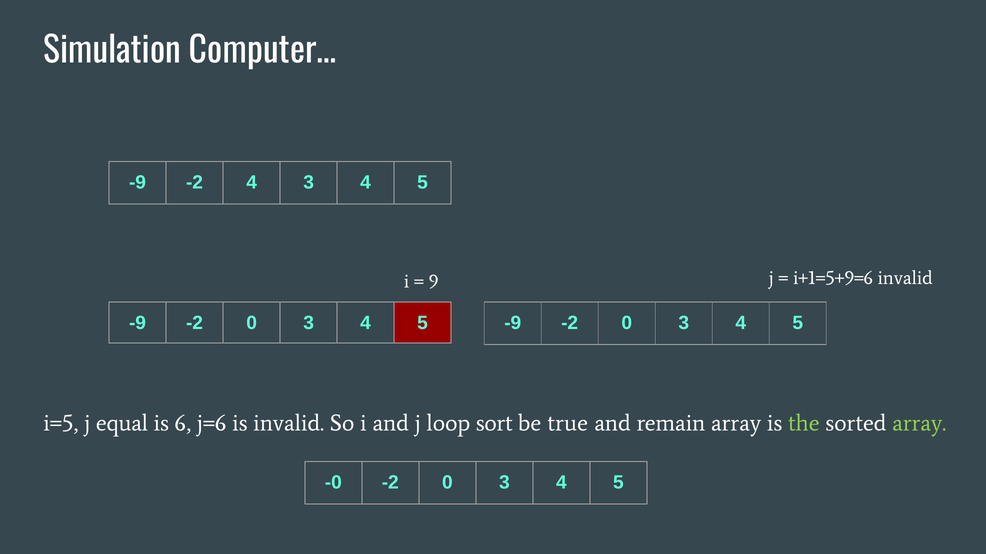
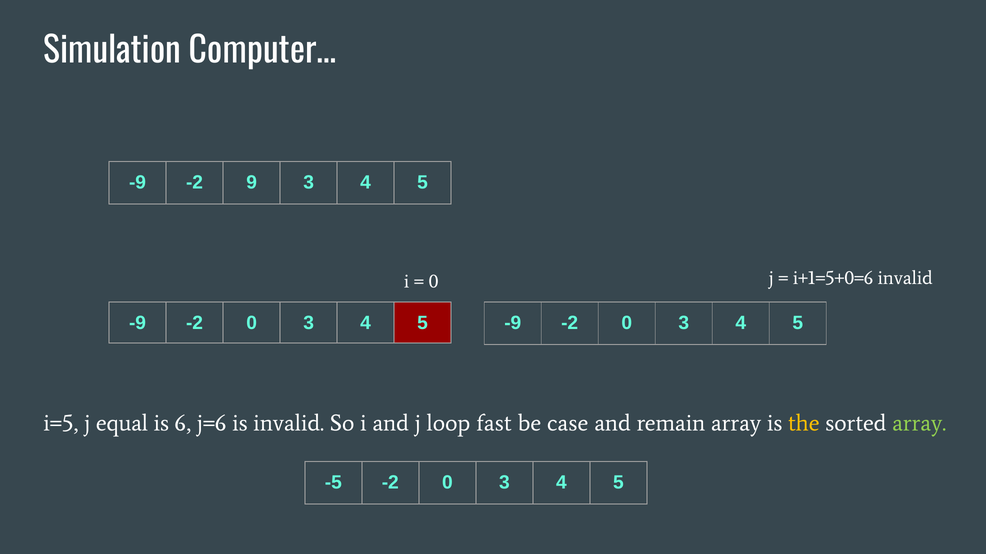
-2 4: 4 -> 9 (252, 183)
i+1=5+9=6: i+1=5+9=6 -> i+1=5+0=6 (833, 278)
9: 9 -> 0 (434, 282)
sort: sort -> fast (494, 424)
true: true -> case (568, 424)
the colour: light green -> yellow (804, 424)
-0: -0 -> -5 (333, 483)
